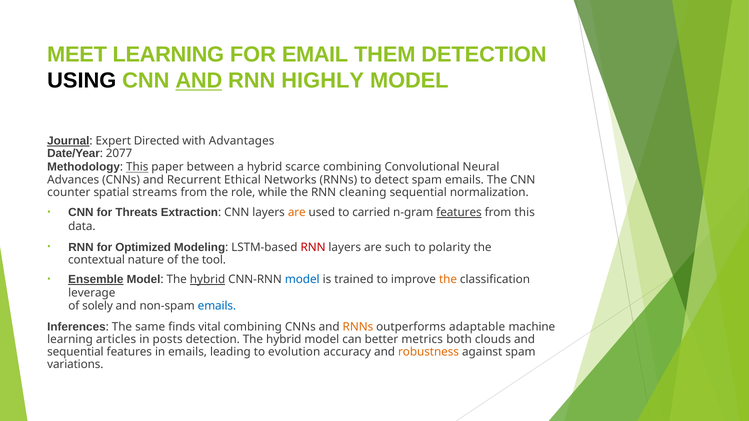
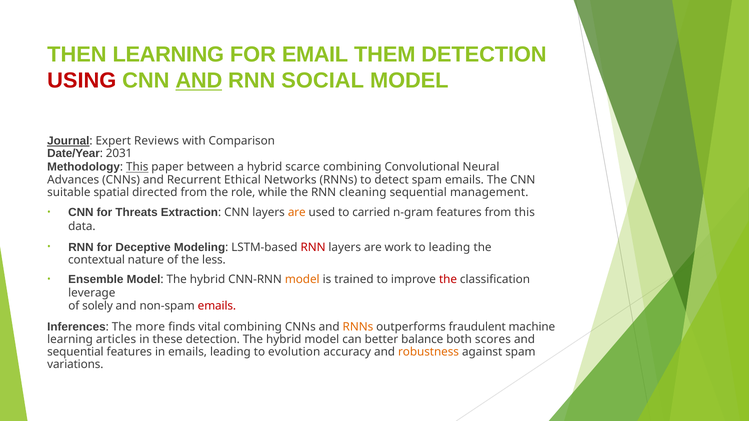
MEET: MEET -> THEN (77, 54)
USING colour: black -> red (82, 81)
HIGHLY: HIGHLY -> SOCIAL (323, 81)
Directed: Directed -> Reviews (157, 141)
Advantages: Advantages -> Comparison (242, 141)
2077: 2077 -> 2031 (119, 154)
counter: counter -> suitable (69, 193)
streams: streams -> directed (155, 193)
normalization: normalization -> management (489, 193)
features underline: present -> none (459, 213)
Optimized: Optimized -> Deceptive (143, 247)
such: such -> work (398, 247)
to polarity: polarity -> leading (449, 247)
tool: tool -> less (214, 260)
Ensemble underline: present -> none (96, 280)
hybrid underline: present -> none (208, 280)
model colour: blue -> orange (302, 280)
the colour: orange -> red (448, 280)
emails colour: blue -> red (217, 306)
same: same -> more (150, 327)
adaptable: adaptable -> fraudulent (477, 327)
posts: posts -> these (168, 340)
metrics: metrics -> balance (422, 340)
clouds: clouds -> scores (493, 340)
